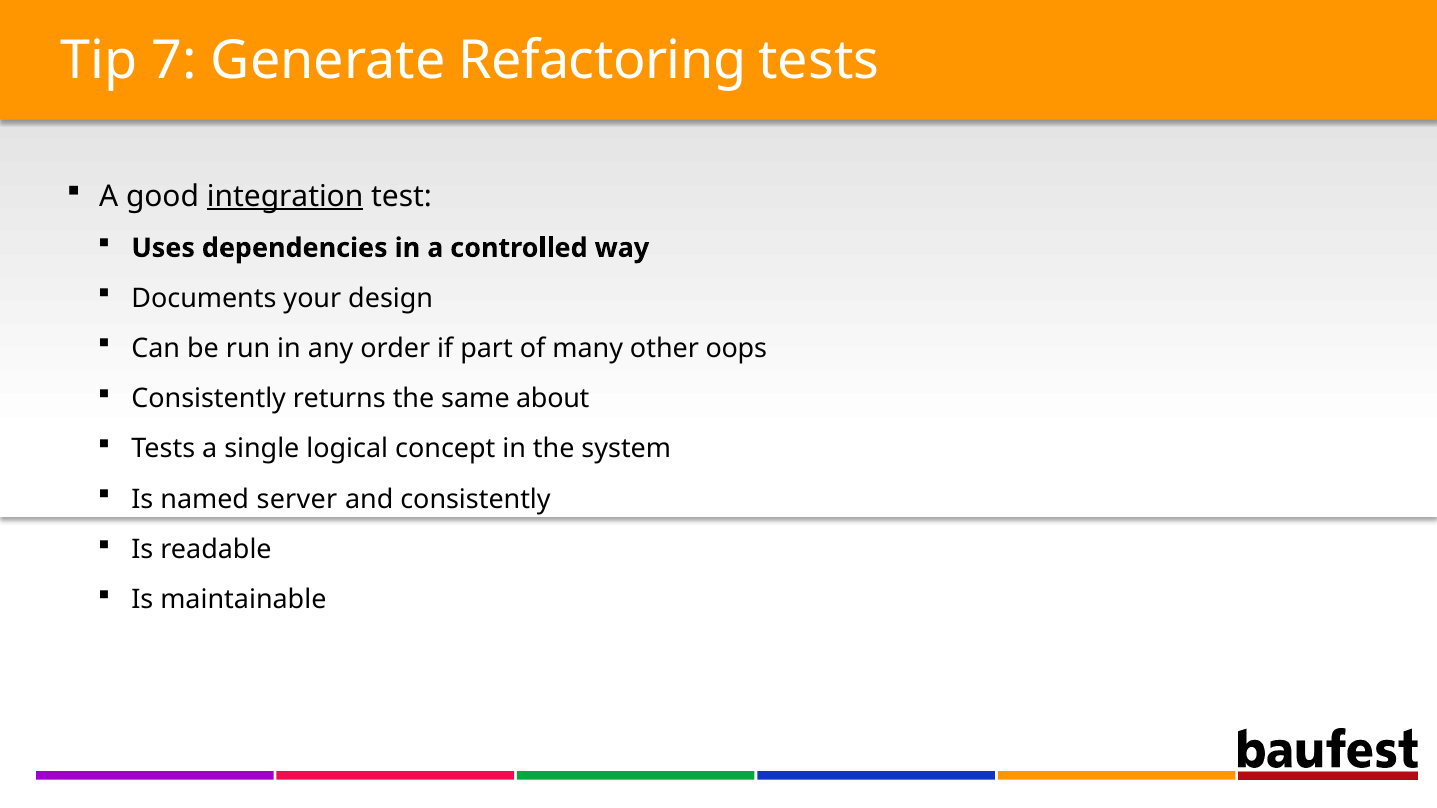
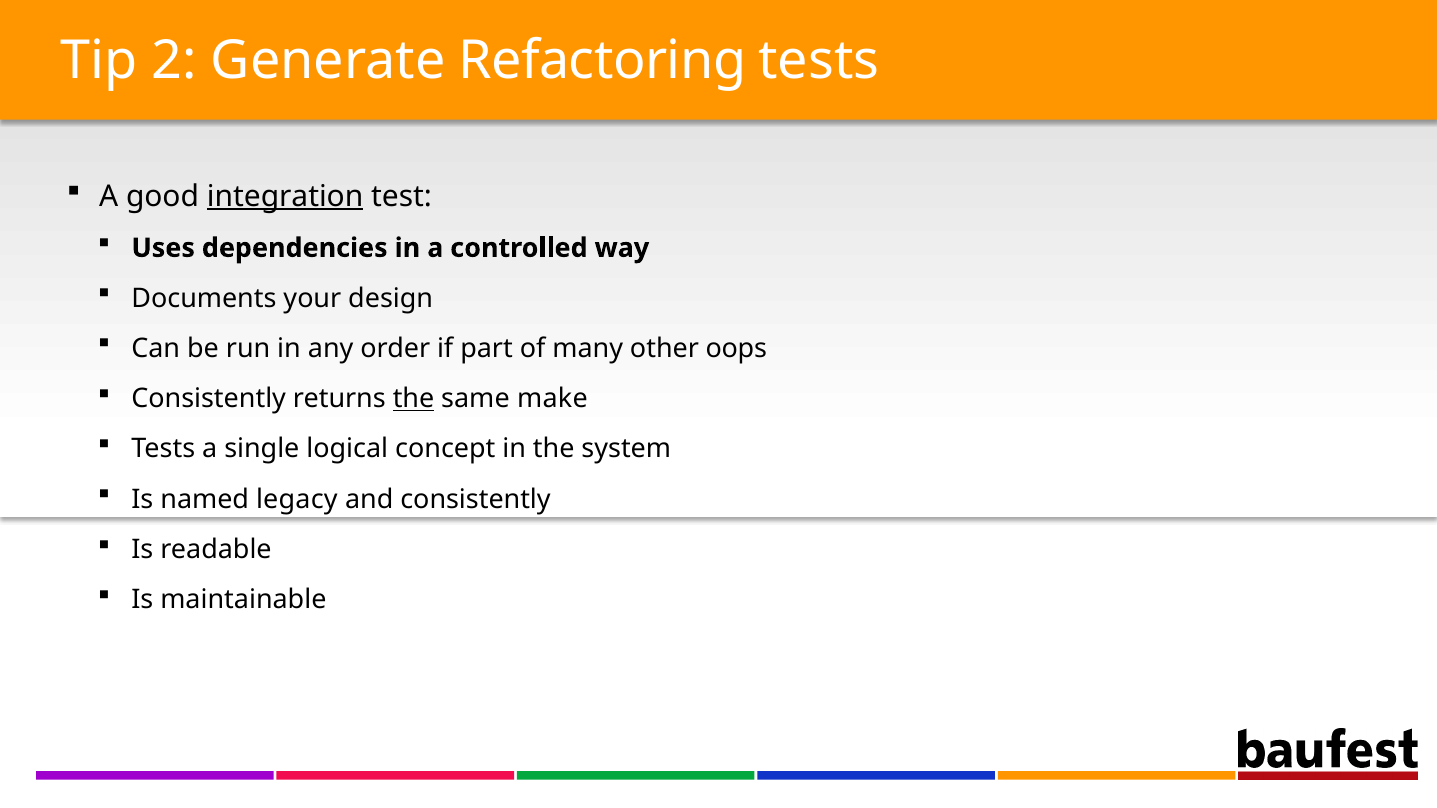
7: 7 -> 2 (174, 61)
the underline: none -> present (414, 399)
about: about -> make (552, 399)
server: server -> legacy (297, 499)
